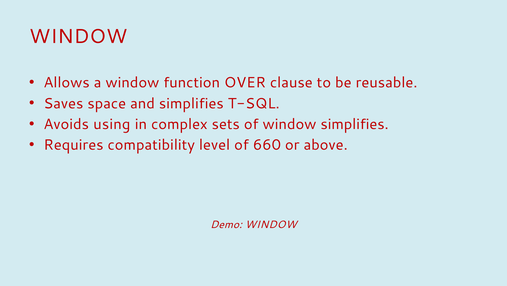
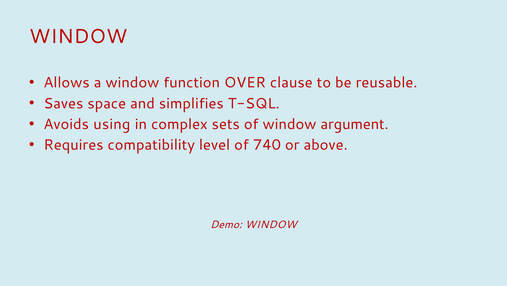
window simplifies: simplifies -> argument (355, 124)
660: 660 -> 740 (267, 145)
